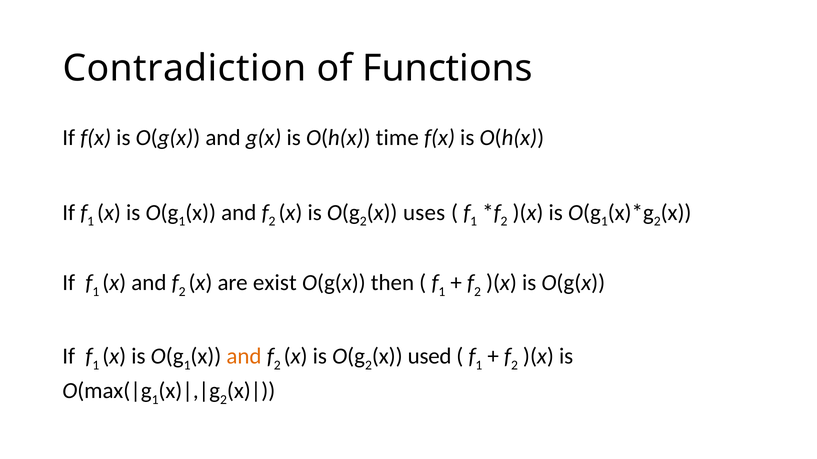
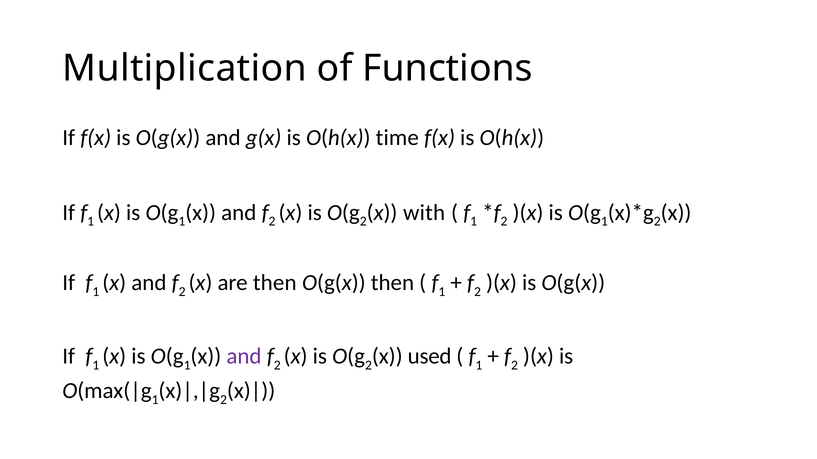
Contradiction: Contradiction -> Multiplication (185, 69)
uses: uses -> with (424, 213)
are exist: exist -> then (275, 283)
and colour: orange -> purple (244, 357)
